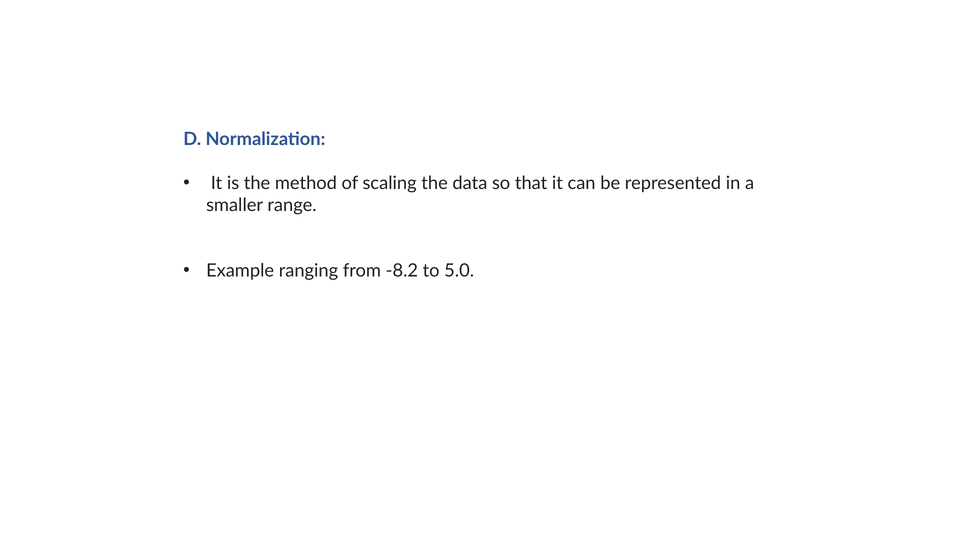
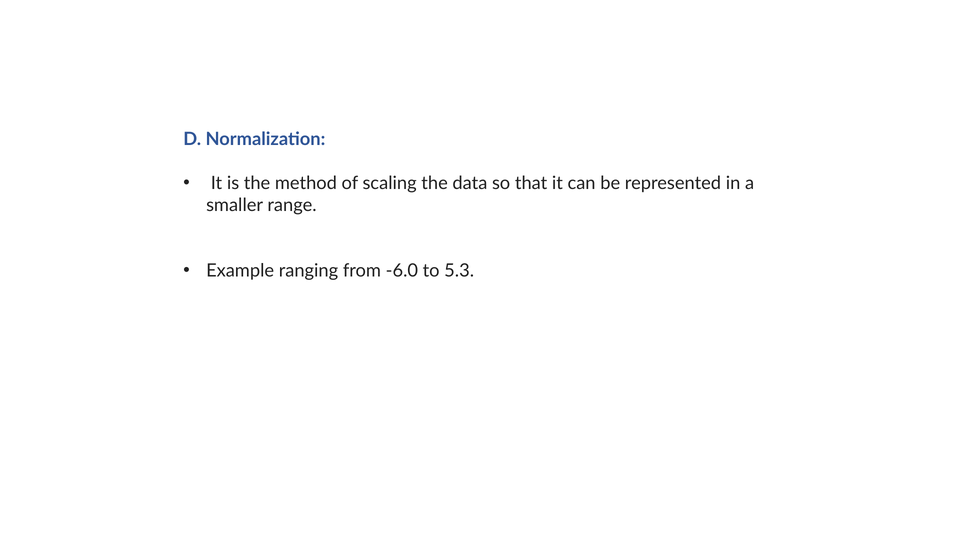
-8.2: -8.2 -> -6.0 (402, 271)
5.0: 5.0 -> 5.3 (459, 271)
